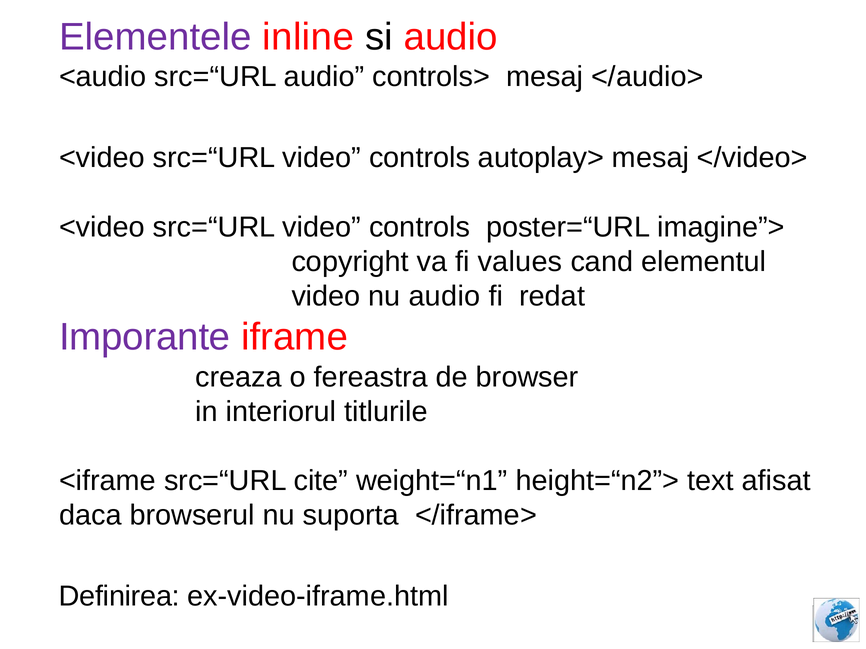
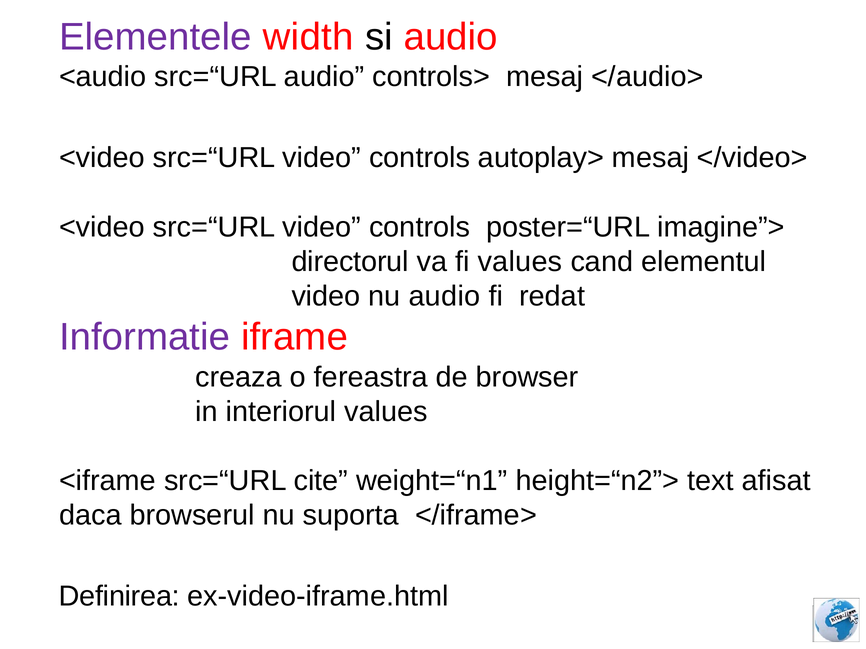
inline: inline -> width (308, 37)
copyright: copyright -> directorul (350, 262)
Imporante: Imporante -> Informatie (145, 338)
interiorul titlurile: titlurile -> values (386, 412)
